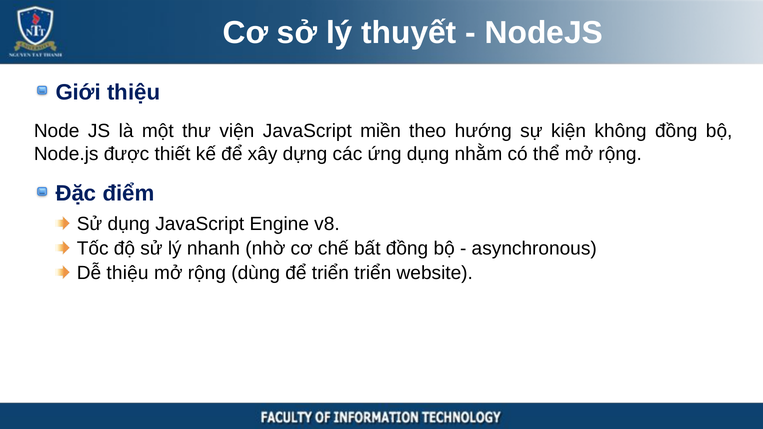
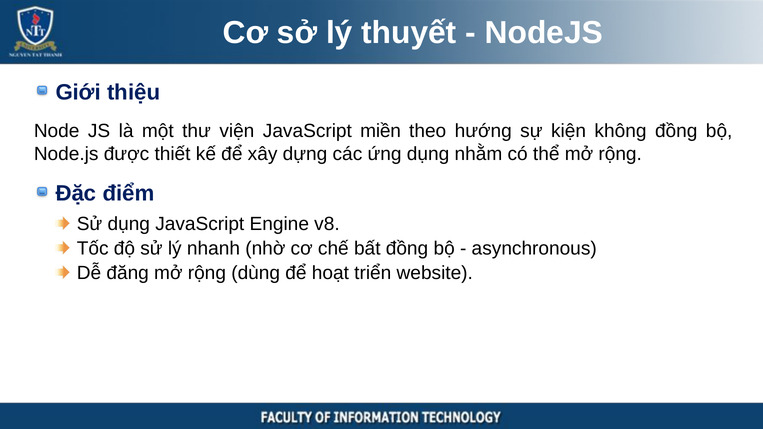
Dễ thiệu: thiệu -> đăng (128, 273)
để triển: triển -> hoạt (330, 273)
